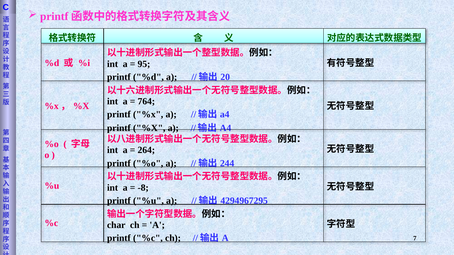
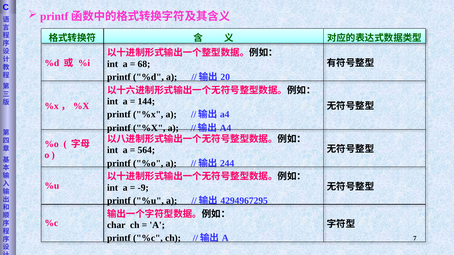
95: 95 -> 68 (144, 64)
764: 764 -> 144 (146, 102)
264: 264 -> 564 (146, 150)
-8: -8 -> -9 (143, 188)
